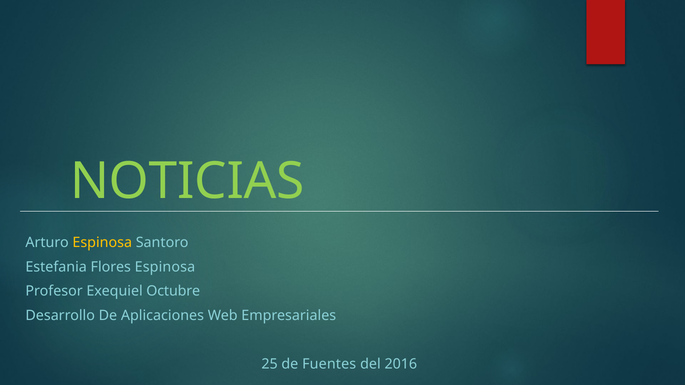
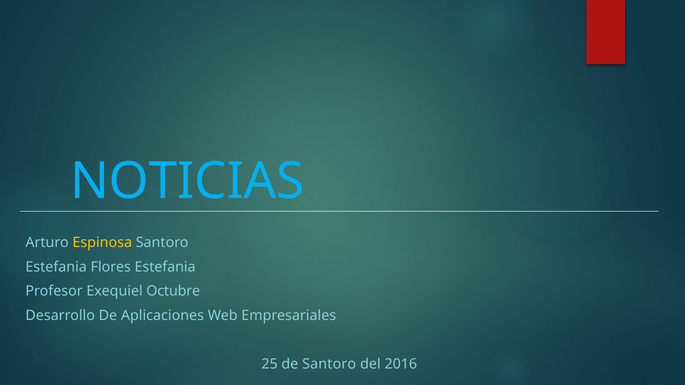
NOTICIAS colour: light green -> light blue (187, 182)
Flores Espinosa: Espinosa -> Estefania (165, 267)
de Fuentes: Fuentes -> Santoro (329, 364)
